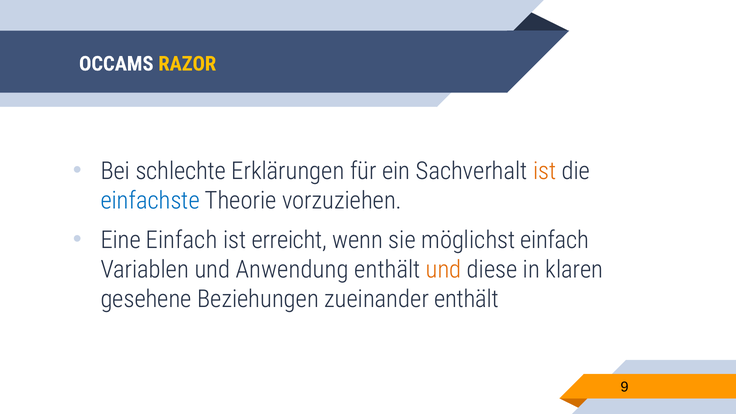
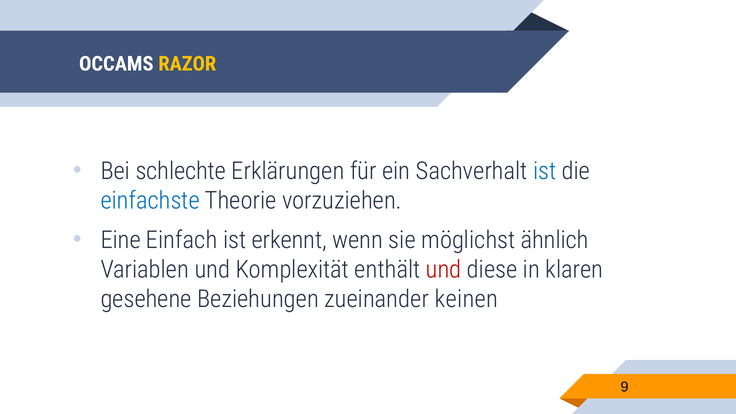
ist colour: orange -> blue (545, 171)
erreicht: erreicht -> erkennt (289, 240)
möglichst einfach: einfach -> ähnlich (555, 240)
Anwendung: Anwendung -> Komplexität (292, 270)
und colour: orange -> red (444, 270)
zueinander enthält: enthält -> keinen (466, 299)
